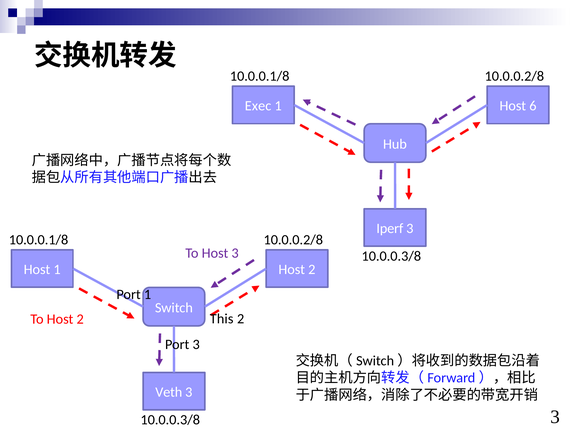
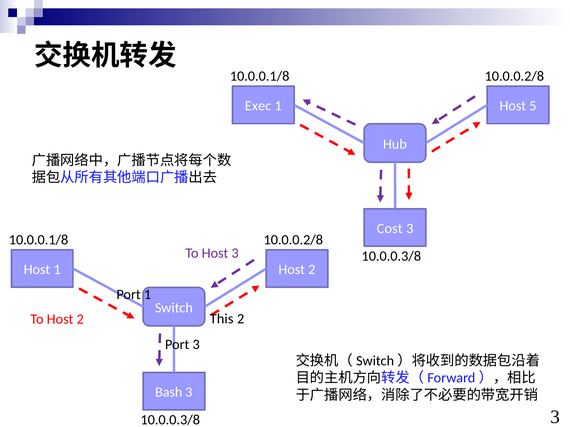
Host 6: 6 -> 5 (533, 106)
Iperf: Iperf -> Cost (390, 229)
Veth: Veth -> Bash (169, 393)
